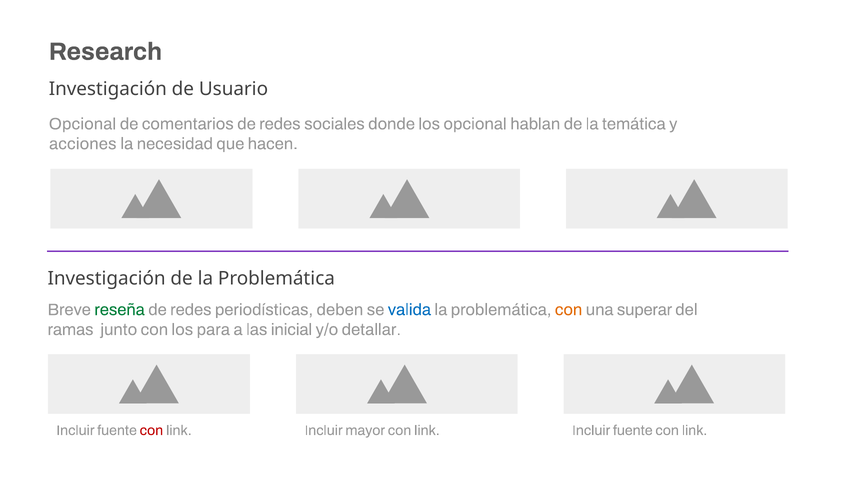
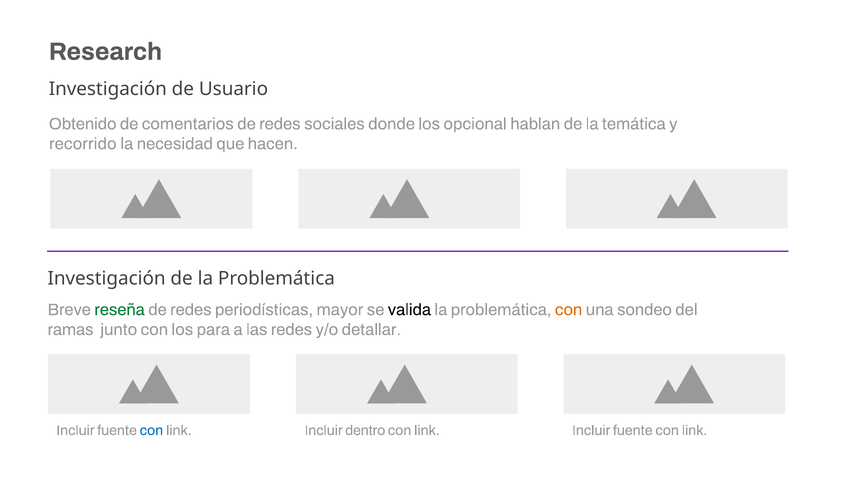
Opcional: Opcional -> Obtenido (83, 124)
acciones: acciones -> recorrido (83, 144)
deben: deben -> mayor (340, 310)
valida colour: blue -> black (409, 310)
superar: superar -> sondeo (644, 310)
las inicial: inicial -> redes (291, 330)
con colour: red -> blue (151, 431)
mayor: mayor -> dentro (365, 431)
